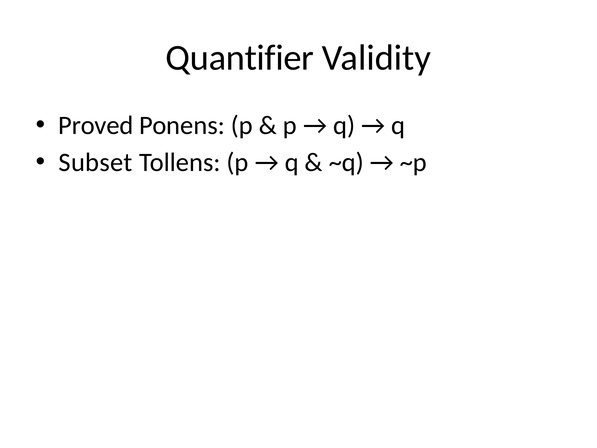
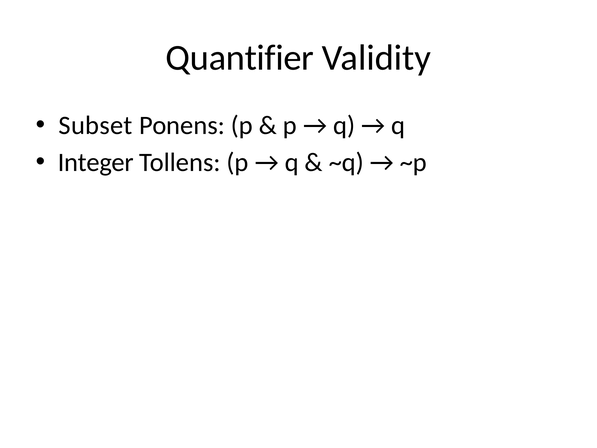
Proved: Proved -> Subset (96, 125)
Subset: Subset -> Integer (96, 162)
